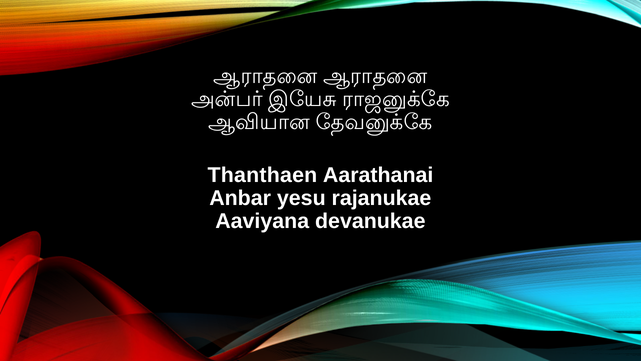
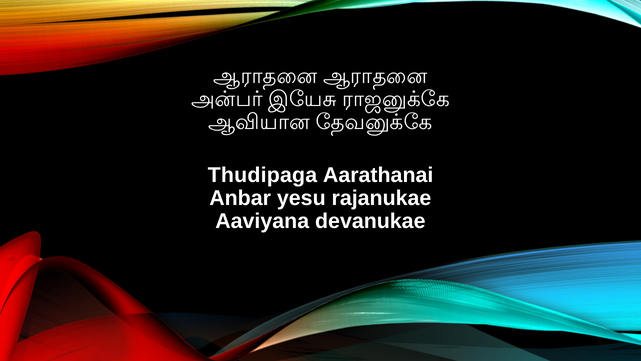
Thanthaen: Thanthaen -> Thudipaga (262, 175)
